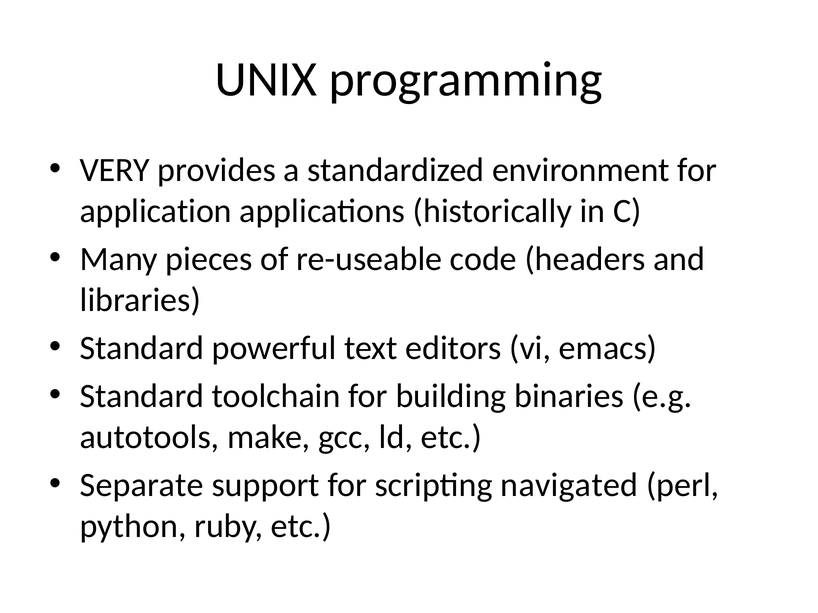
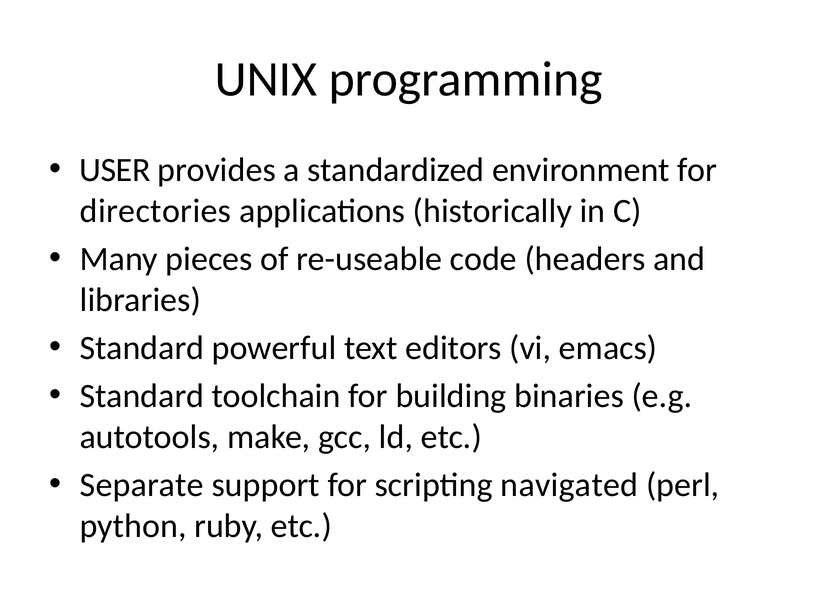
VERY: VERY -> USER (115, 170)
application: application -> directories (156, 211)
